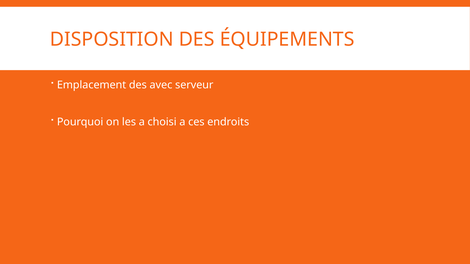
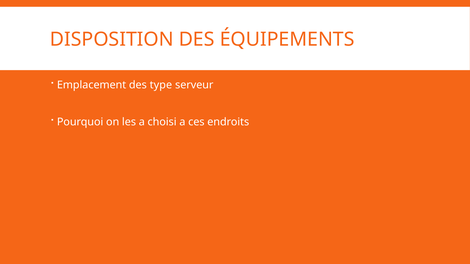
avec: avec -> type (161, 85)
